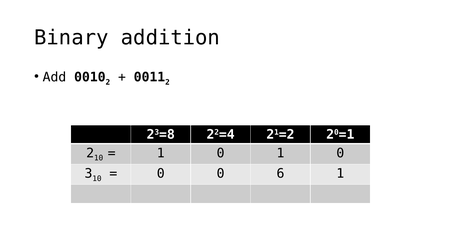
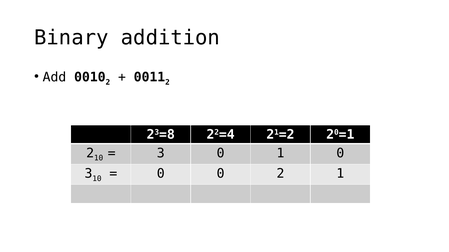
1: 1 -> 3 (161, 153)
0 6: 6 -> 2 (280, 174)
